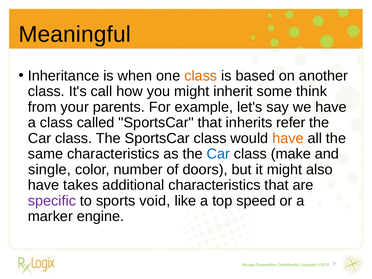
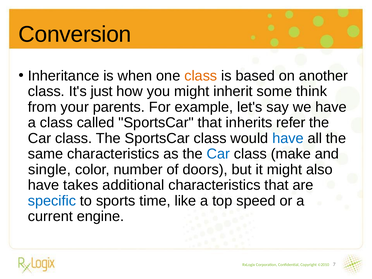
Meaningful: Meaningful -> Conversion (75, 34)
call: call -> just (102, 91)
have colour: orange -> blue (288, 138)
specific colour: purple -> blue (52, 201)
void: void -> time (155, 201)
marker: marker -> current (50, 216)
